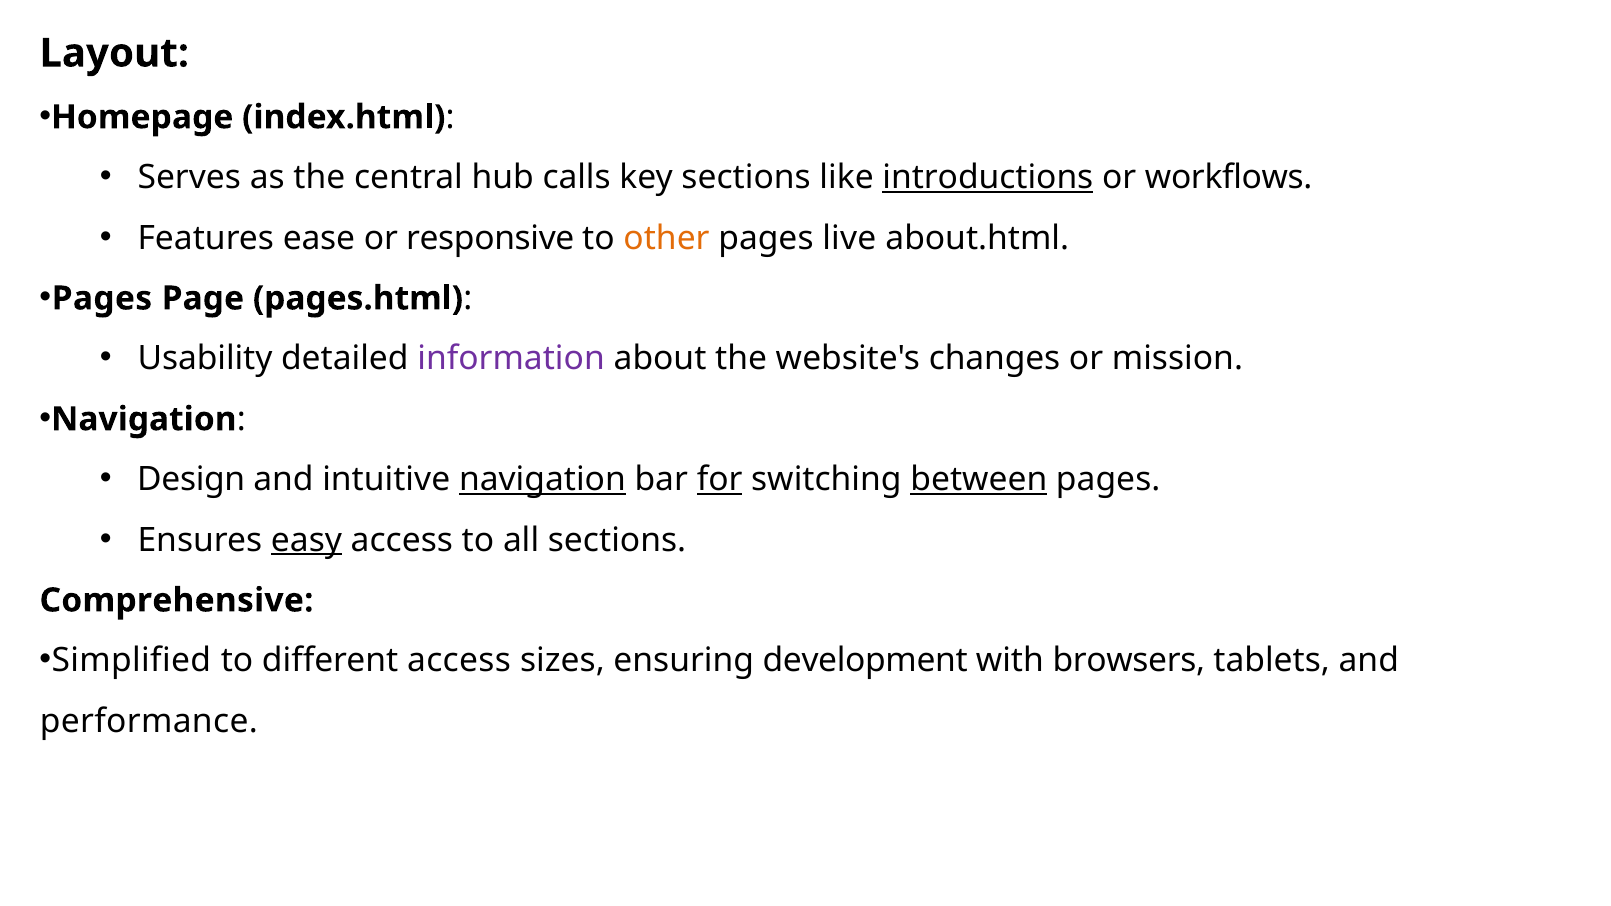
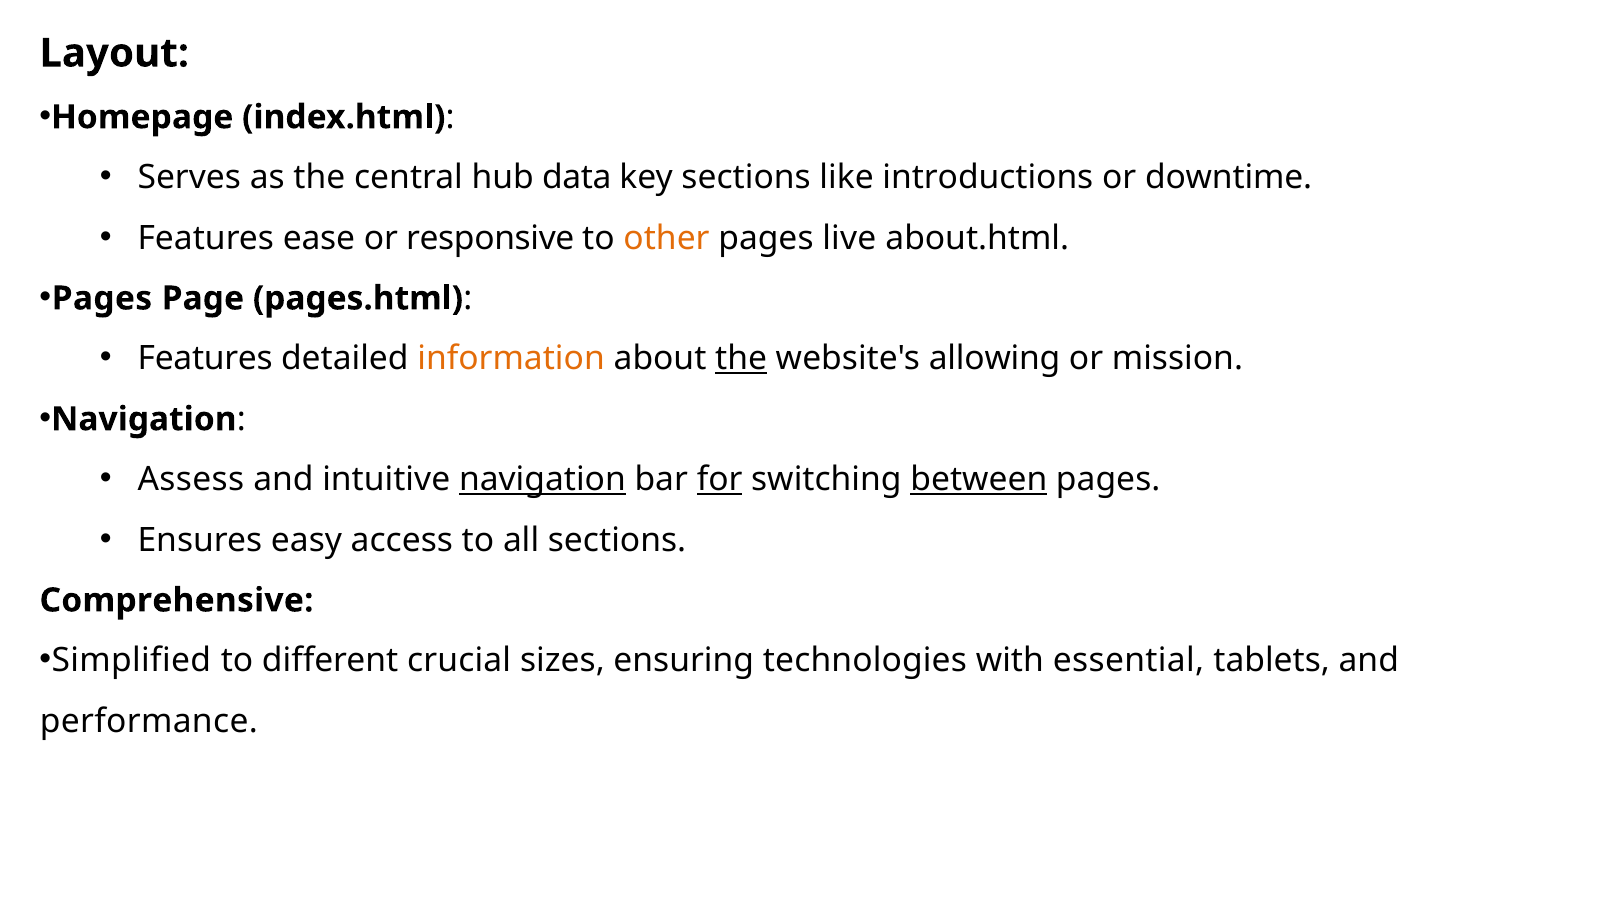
calls: calls -> data (577, 178)
introductions underline: present -> none (988, 178)
workflows: workflows -> downtime (1229, 178)
Usability: Usability -> Features (205, 359)
information colour: purple -> orange (511, 359)
the underline: none -> present (741, 359)
changes: changes -> allowing (995, 359)
Design: Design -> Assess (191, 480)
easy underline: present -> none (306, 540)
different access: access -> crucial (459, 661)
development: development -> technologies (865, 661)
browsers: browsers -> essential (1128, 661)
